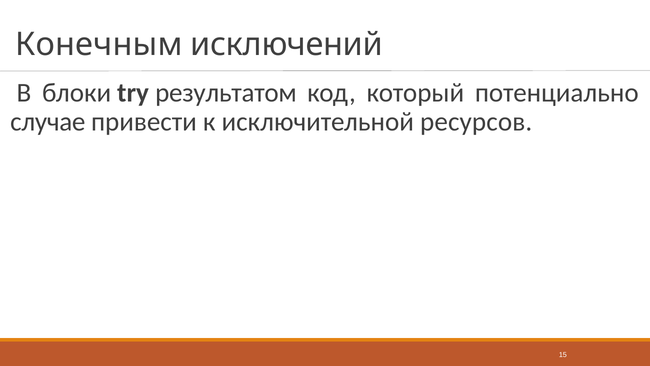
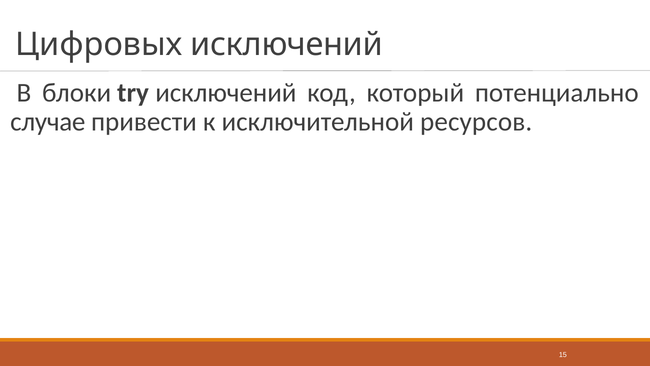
Конечным: Конечным -> Цифровых (99, 45)
try результатом: результатом -> исключений (226, 93)
